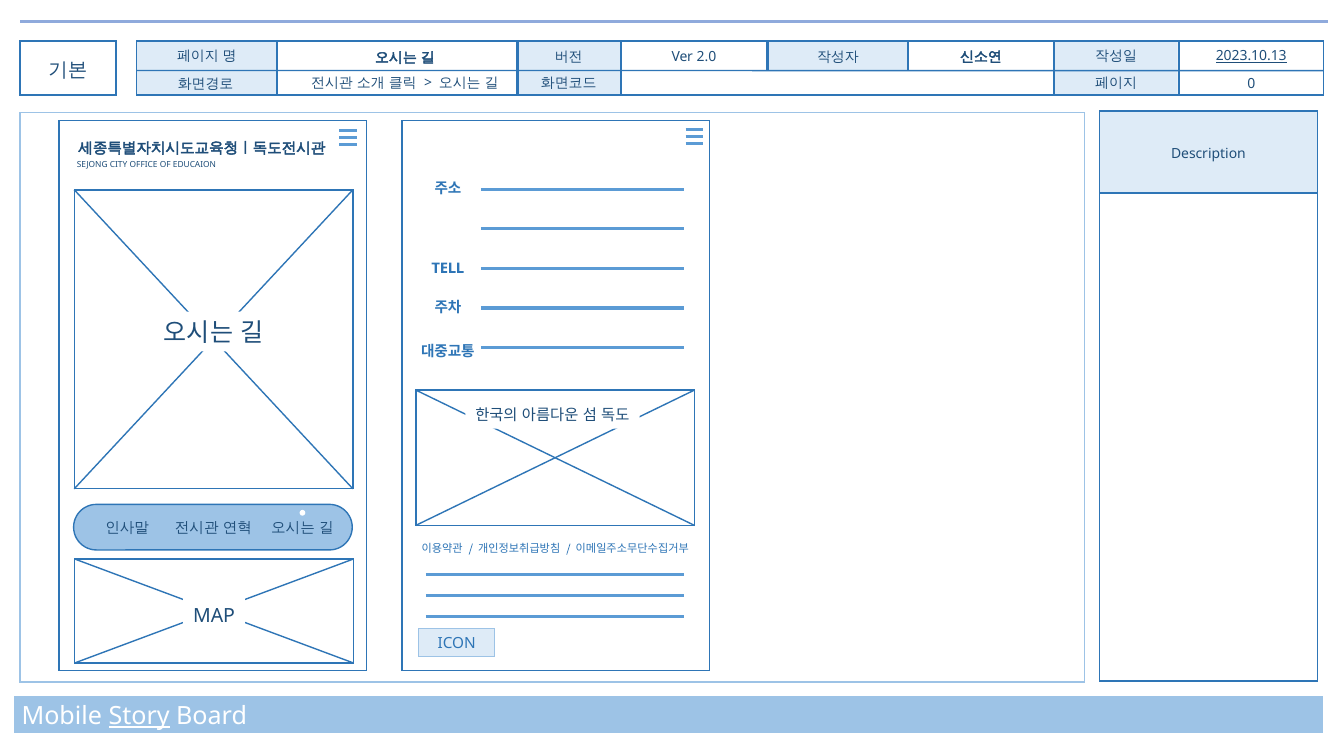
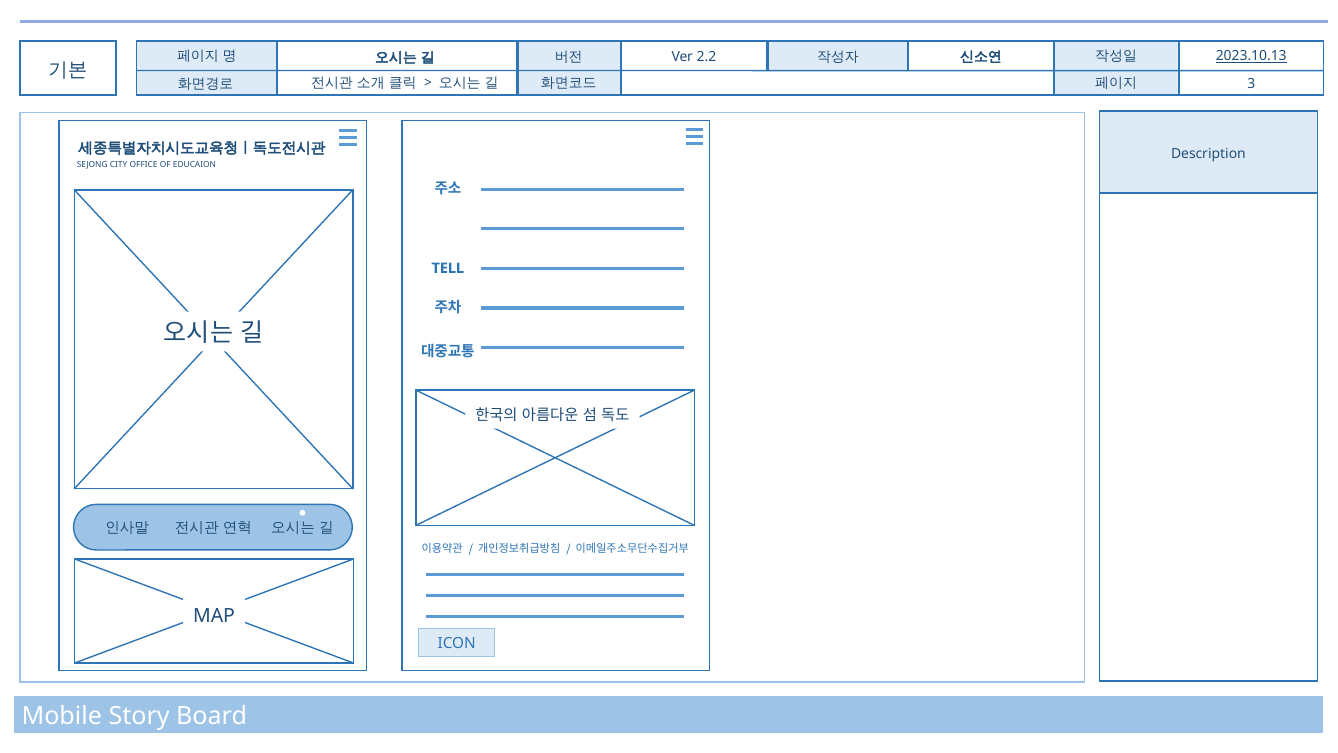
2.0: 2.0 -> 2.2 (706, 57)
0: 0 -> 3 (1251, 83)
Story underline: present -> none (139, 716)
